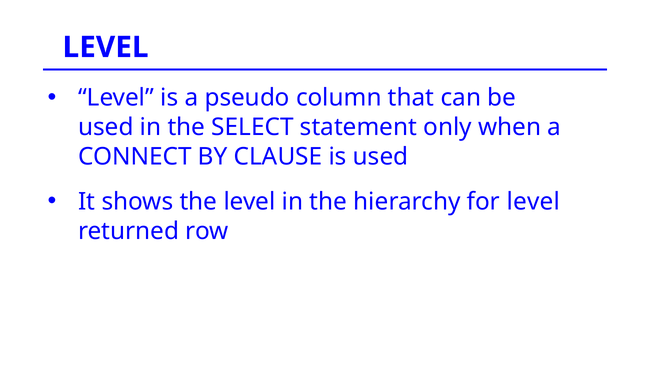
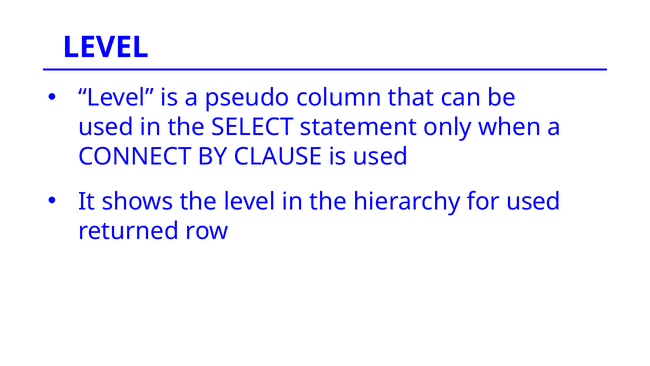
for level: level -> used (534, 202)
